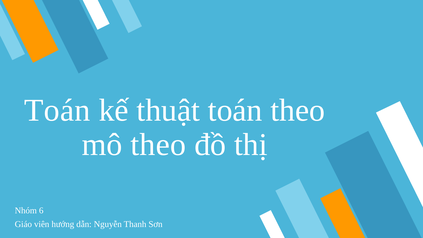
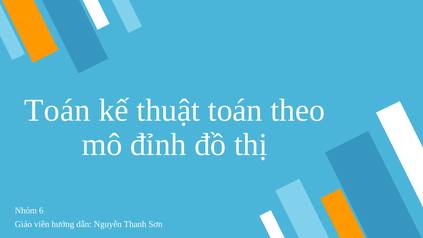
mô theo: theo -> đỉnh (158, 145)
